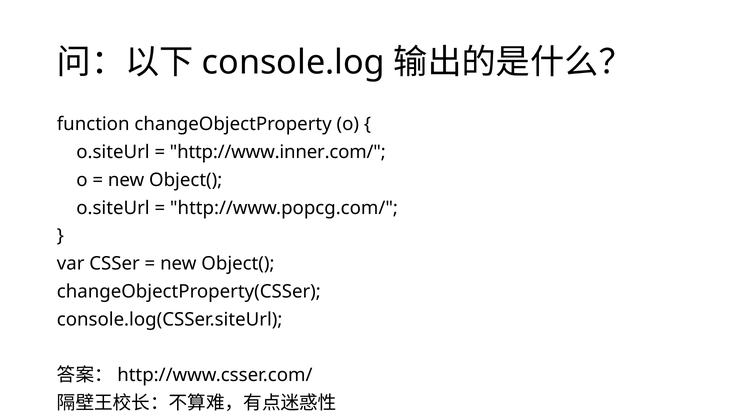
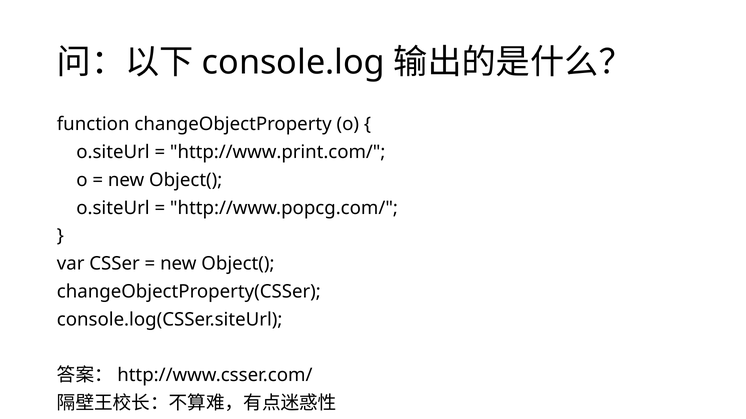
http://www.inner.com/: http://www.inner.com/ -> http://www.print.com/ (278, 152)
